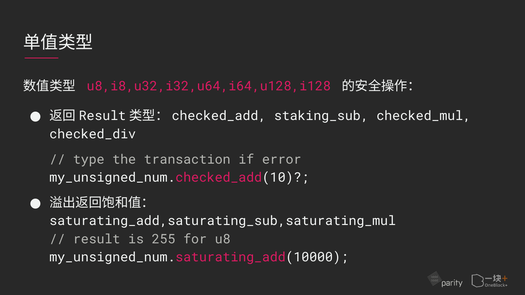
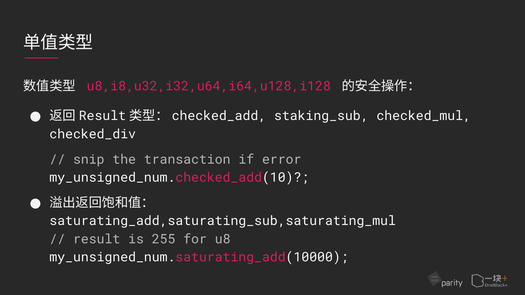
type: type -> snip (89, 160)
